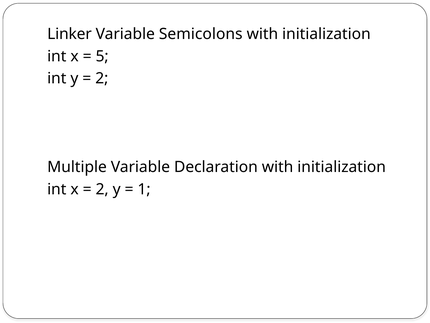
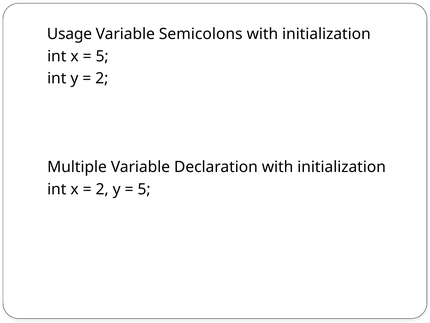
Linker: Linker -> Usage (70, 34)
1: 1 -> 5 (144, 189)
